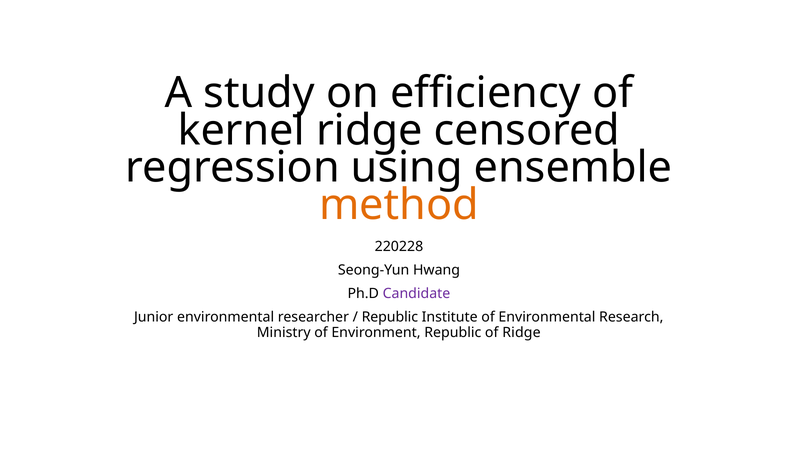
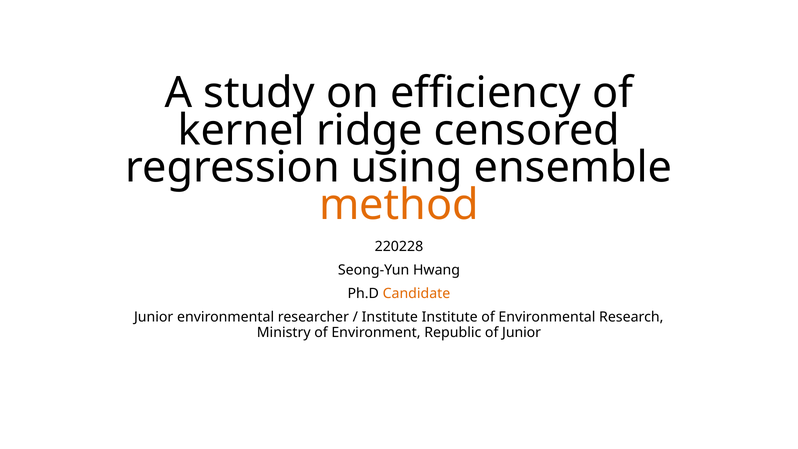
Candidate colour: purple -> orange (416, 293)
Republic: Republic -> Institute (390, 317)
of Ridge: Ridge -> Junior (522, 332)
